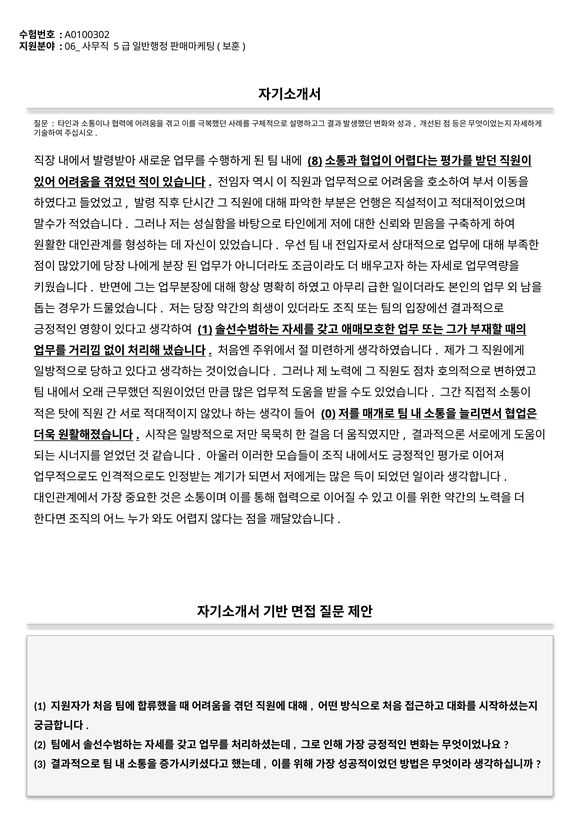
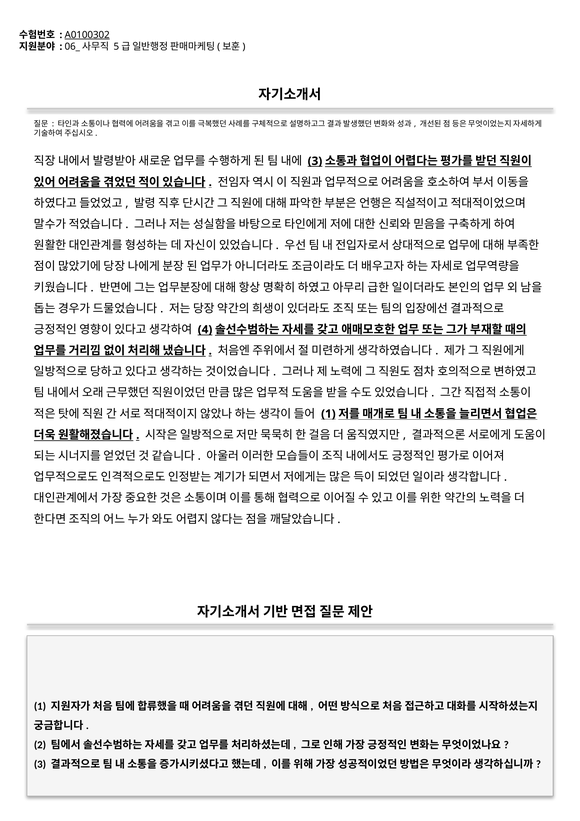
A0100302 underline: none -> present (87, 35)
8: 8 -> 3 (315, 161)
1: 1 -> 4 (205, 329)
0: 0 -> 1 (328, 414)
